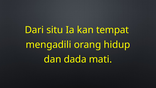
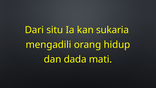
tempat: tempat -> sukaria (112, 30)
